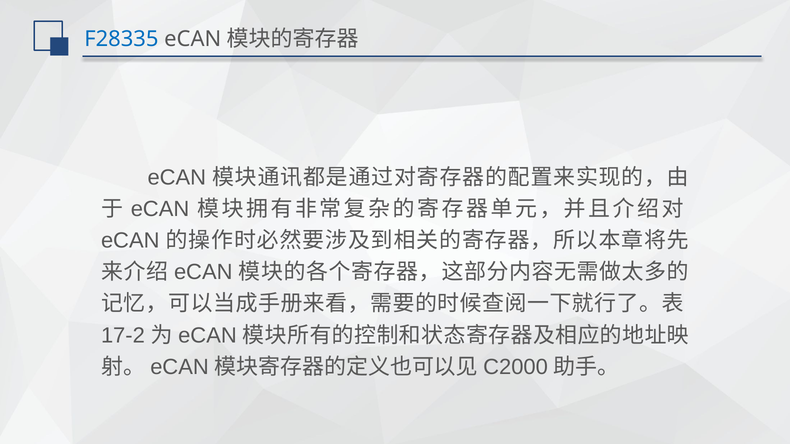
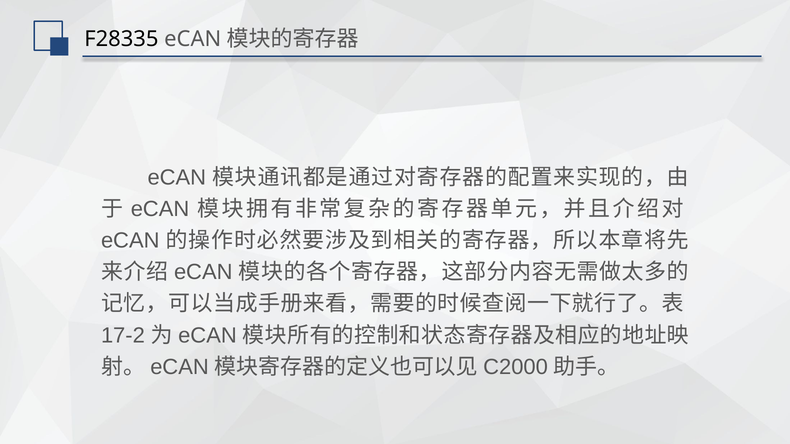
F28335 colour: blue -> black (121, 39)
